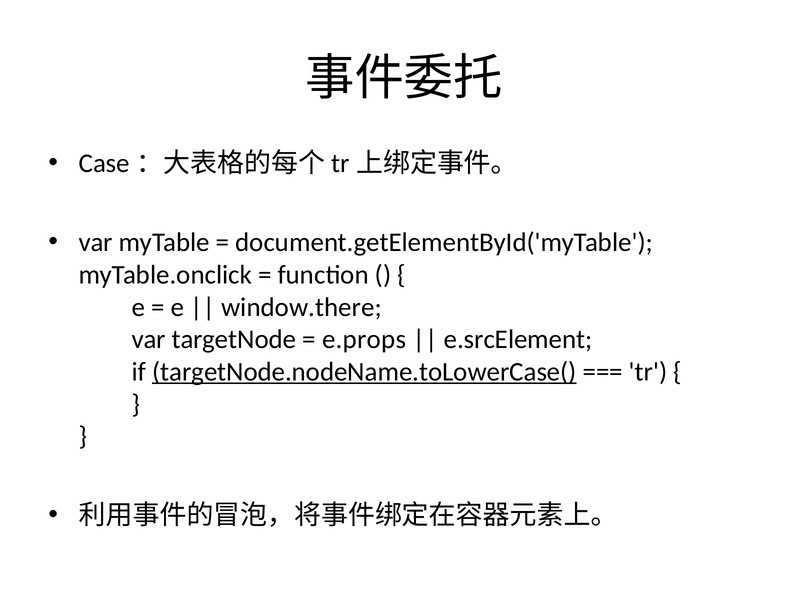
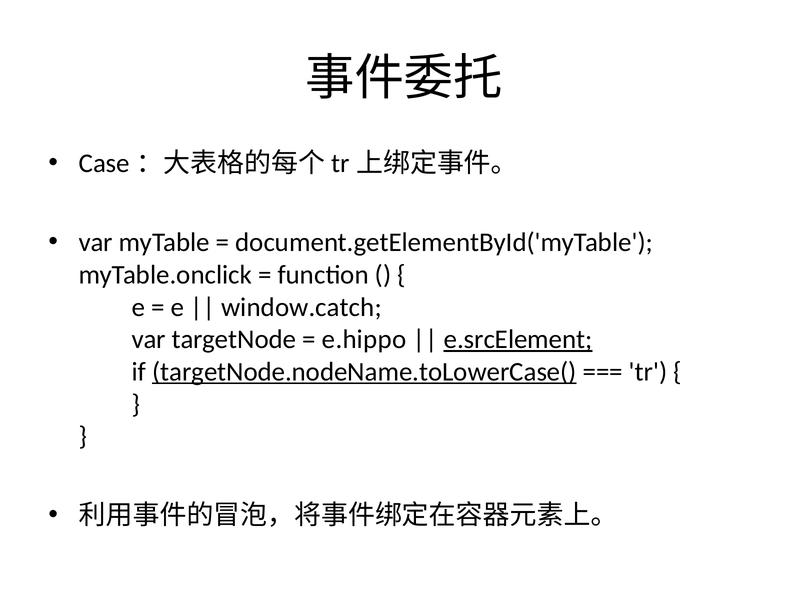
window.there: window.there -> window.catch (301, 307)
e.props: e.props -> e.hippo (364, 339)
e.srcElement underline: none -> present (518, 339)
